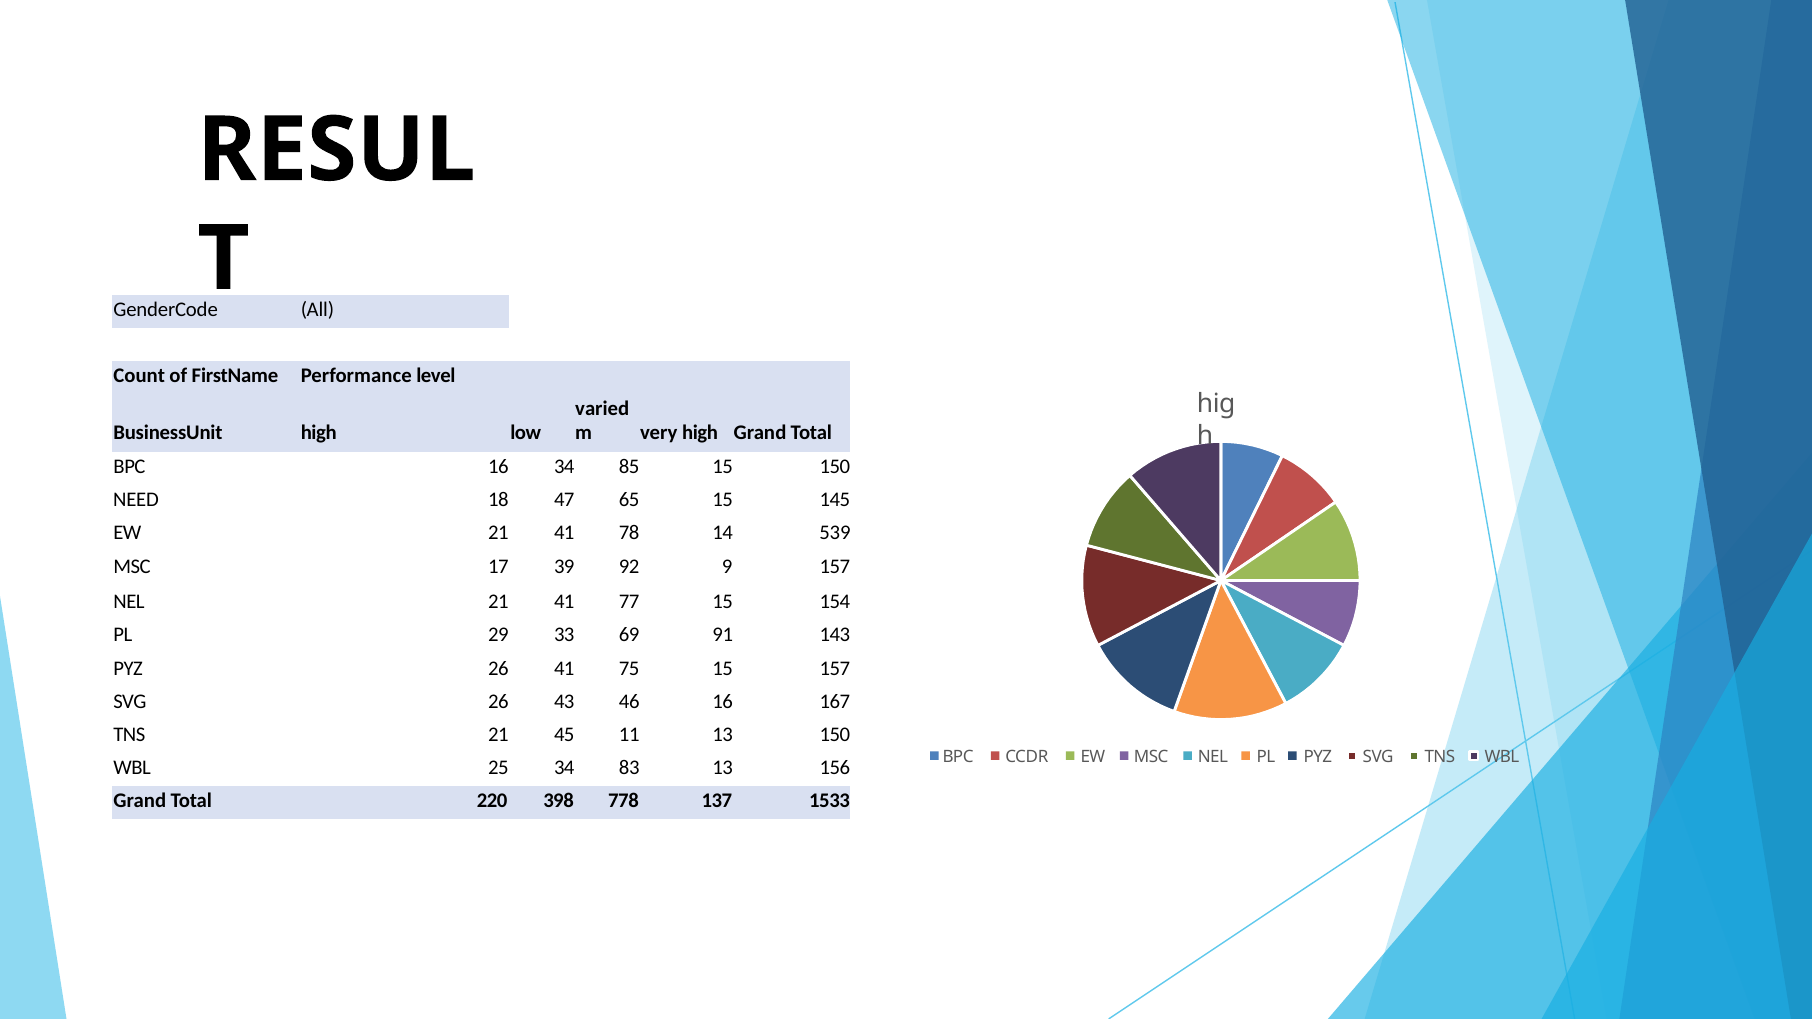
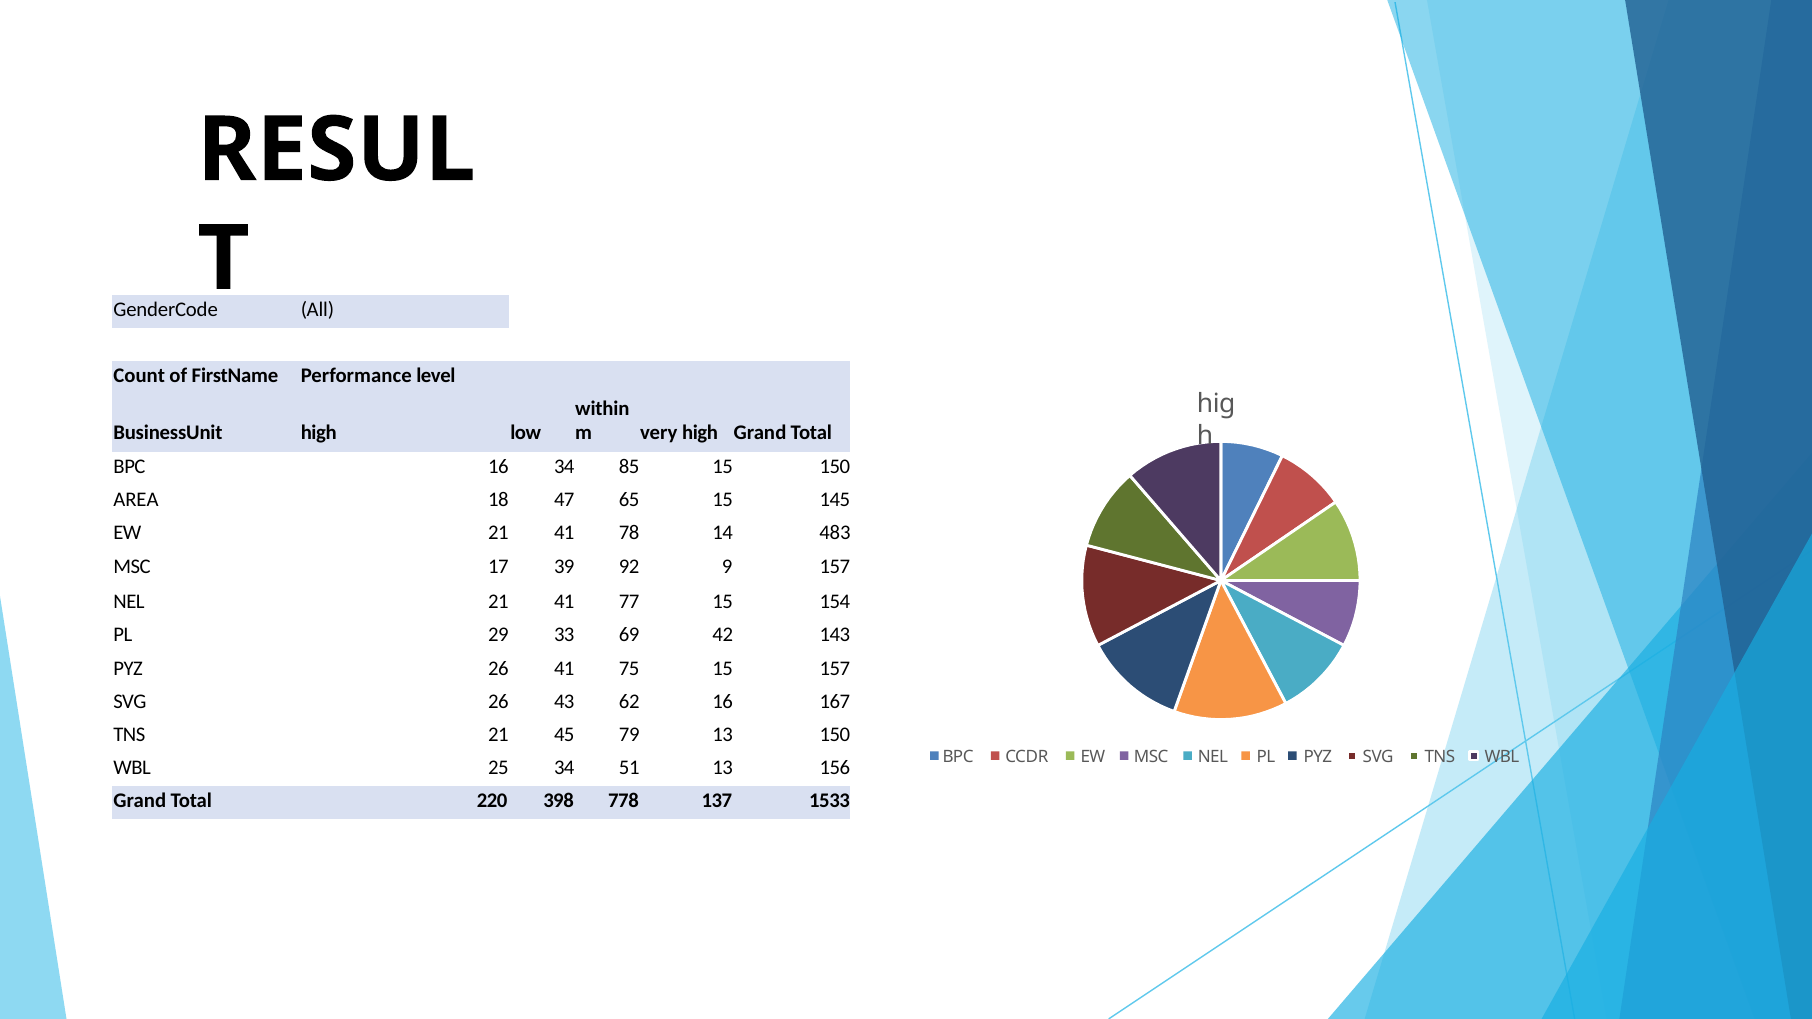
varied: varied -> within (602, 409)
NEED: NEED -> AREA (136, 500)
539: 539 -> 483 (835, 533)
91: 91 -> 42 (723, 635)
46: 46 -> 62 (629, 701)
11: 11 -> 79 (629, 735)
83: 83 -> 51 (629, 768)
